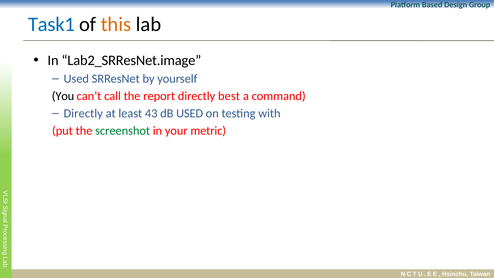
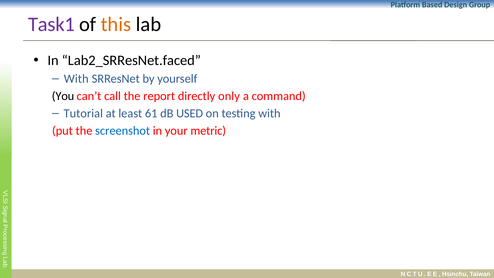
Task1 colour: blue -> purple (52, 24)
Lab2_SRResNet.image: Lab2_SRResNet.image -> Lab2_SRResNet.faced (131, 60)
Used: Used -> With (76, 79)
best: best -> only (229, 96)
Directly: Directly -> Tutorial (83, 113)
43: 43 -> 61 (151, 113)
screenshot colour: green -> blue (123, 131)
